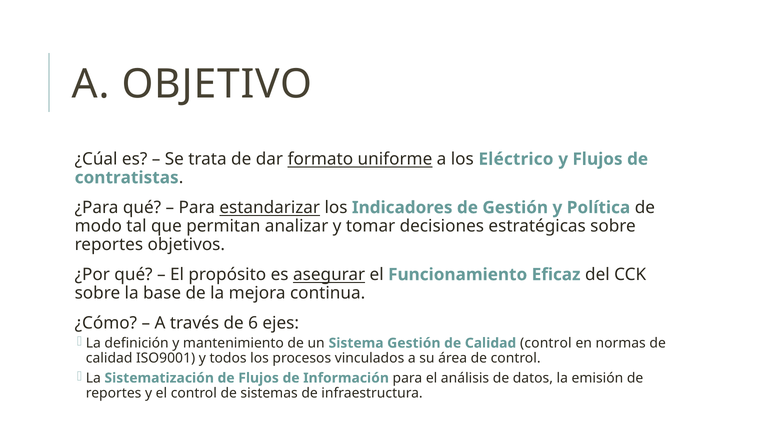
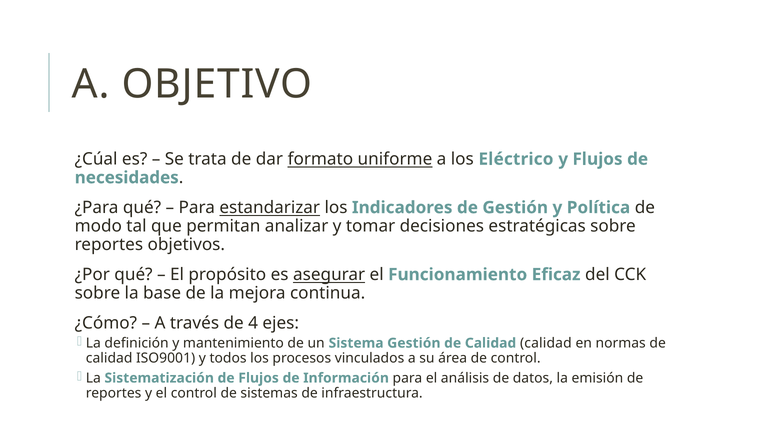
contratistas: contratistas -> necesidades (127, 178)
6: 6 -> 4 (253, 323)
Calidad control: control -> calidad (546, 343)
